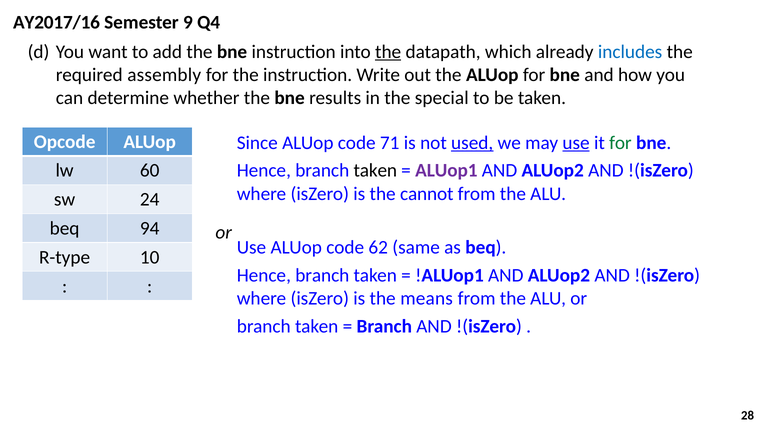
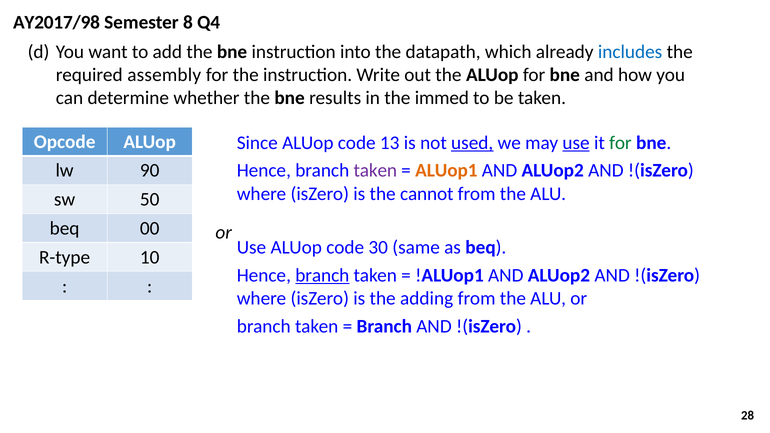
AY2017/16: AY2017/16 -> AY2017/98 (56, 23)
9: 9 -> 8 (188, 23)
the underline: present -> none (388, 52)
special: special -> immed (442, 98)
71: 71 -> 13 (390, 143)
taken colour: black -> purple (375, 171)
ALUop1 colour: purple -> orange (446, 171)
60: 60 -> 90 (150, 171)
24: 24 -> 50 (150, 200)
94: 94 -> 00 (150, 228)
62: 62 -> 30 (378, 248)
branch underline: none -> present (322, 275)
means: means -> adding (427, 299)
